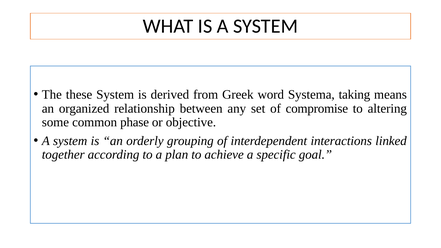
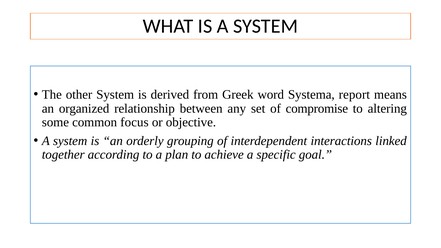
these: these -> other (79, 95)
taking: taking -> report (354, 95)
phase: phase -> focus (134, 122)
